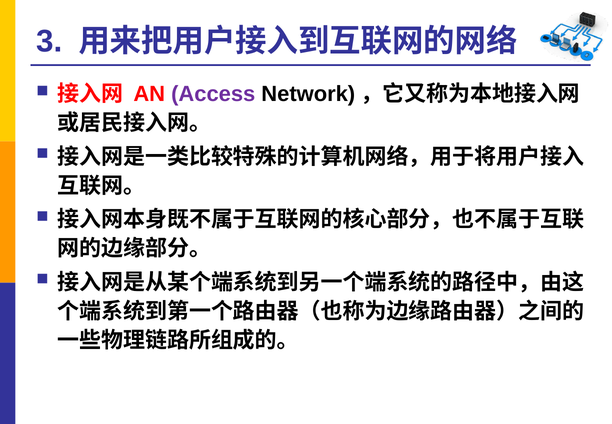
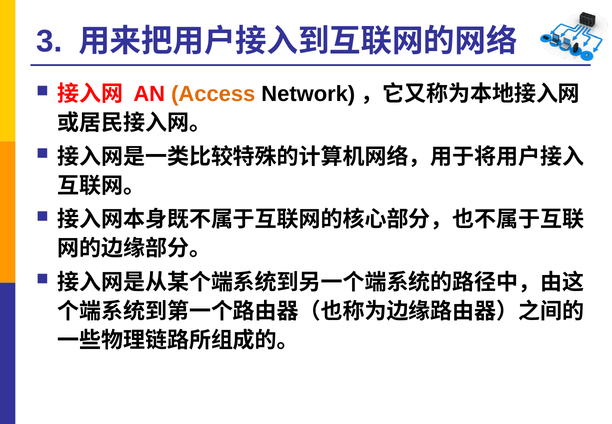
Access colour: purple -> orange (213, 94)
